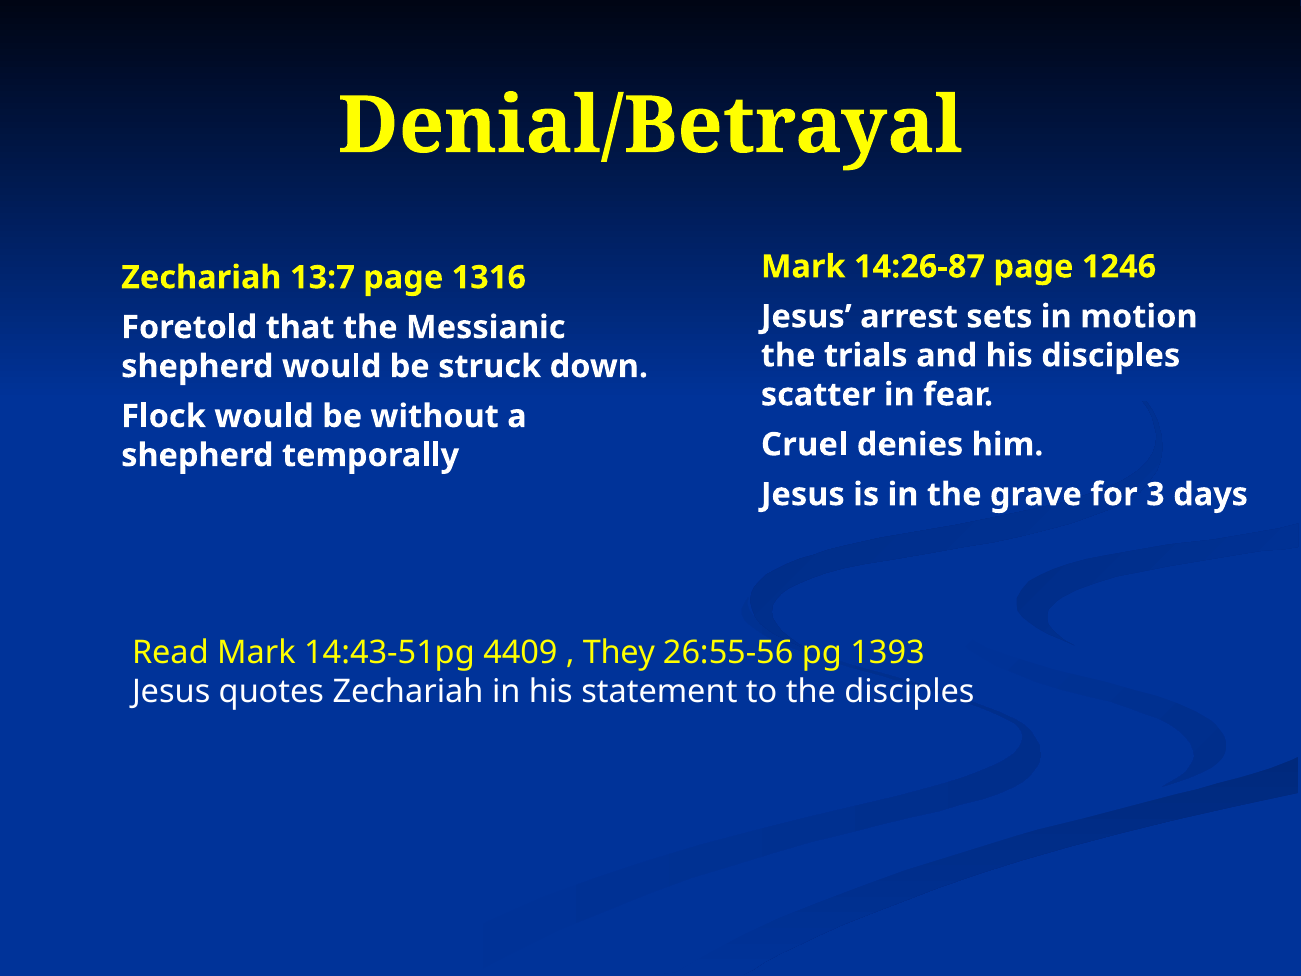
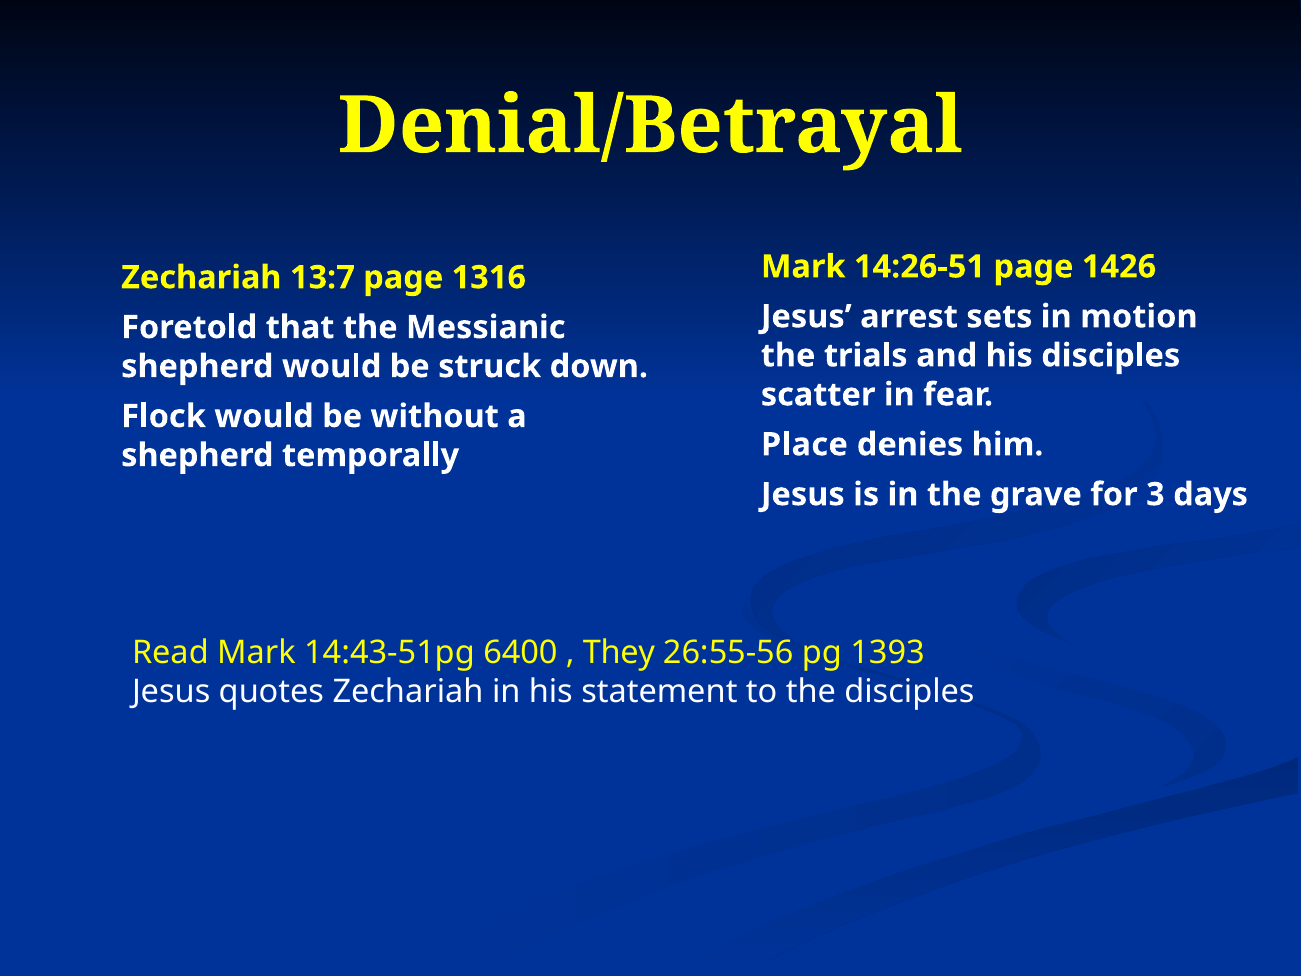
14:26-87: 14:26-87 -> 14:26-51 (920, 267)
1246: 1246 -> 1426 (1119, 267)
Cruel: Cruel -> Place (804, 445)
4409: 4409 -> 6400 (520, 652)
